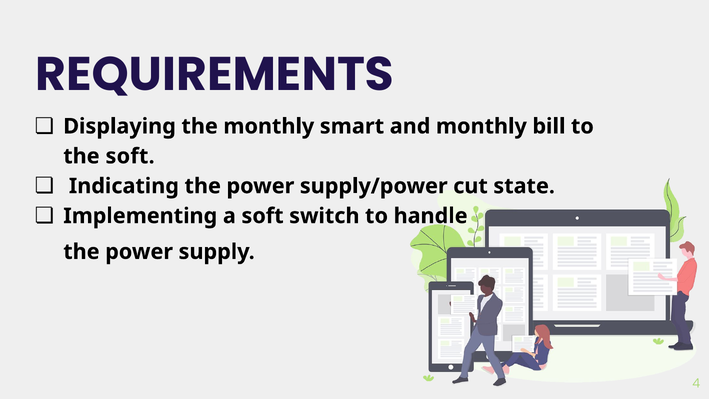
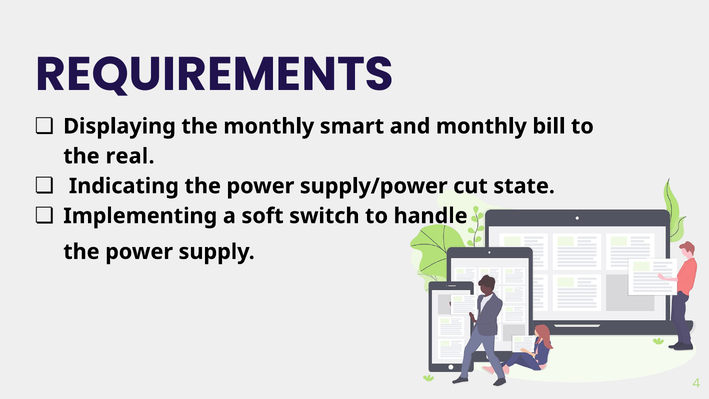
the soft: soft -> real (130, 156)
